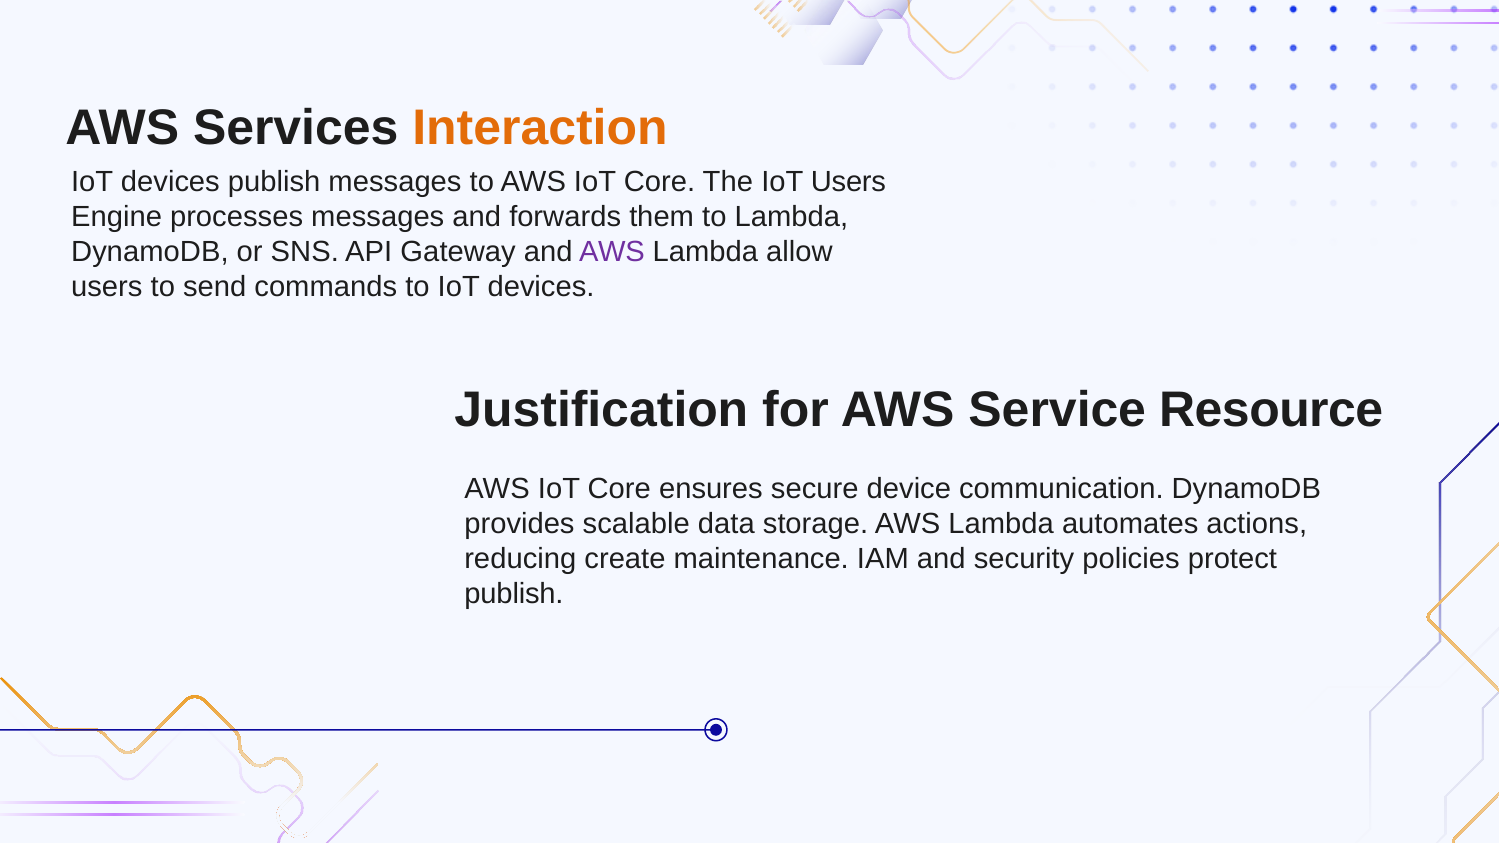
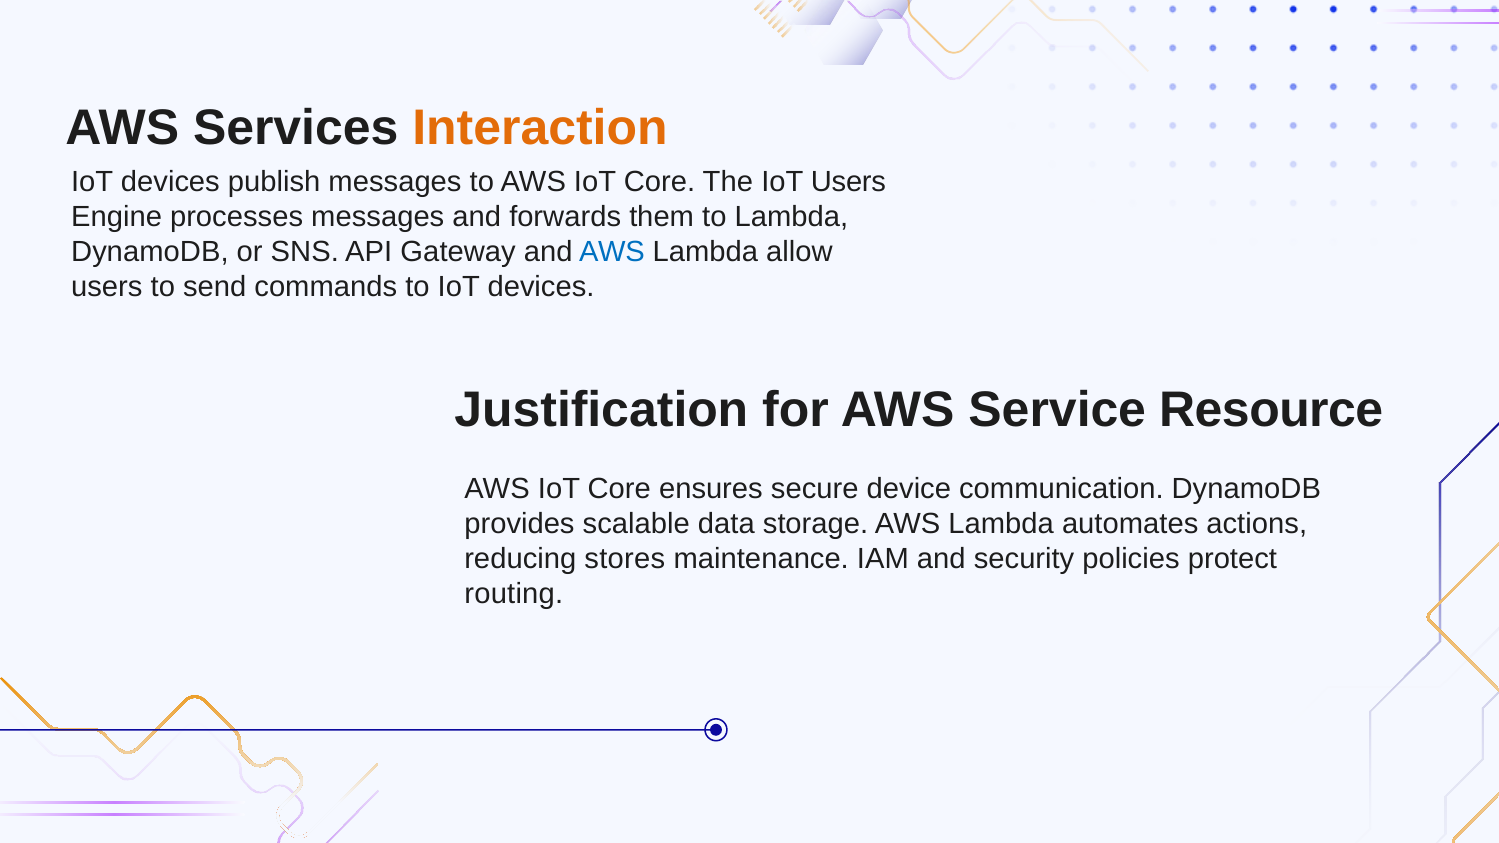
AWS colour: purple -> blue (612, 252)
create: create -> stores (625, 559)
publish: publish -> routing (514, 594)
